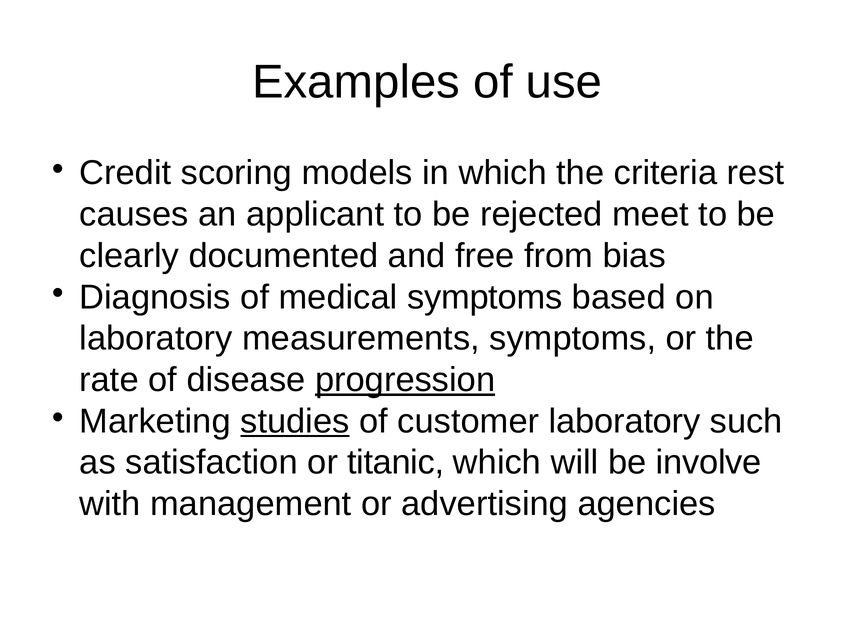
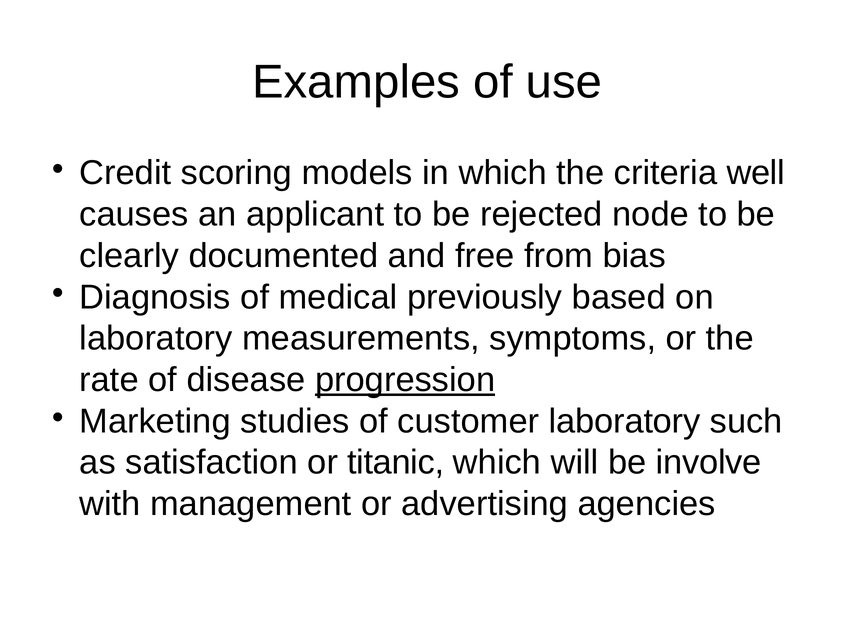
rest: rest -> well (756, 173)
meet: meet -> node (651, 215)
medical symptoms: symptoms -> previously (485, 297)
studies underline: present -> none (295, 421)
